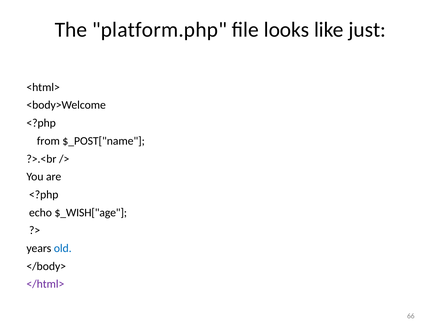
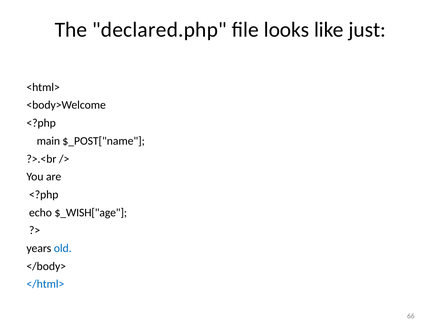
platform.php: platform.php -> declared.php (159, 30)
from: from -> main (48, 141)
</html> colour: purple -> blue (45, 284)
